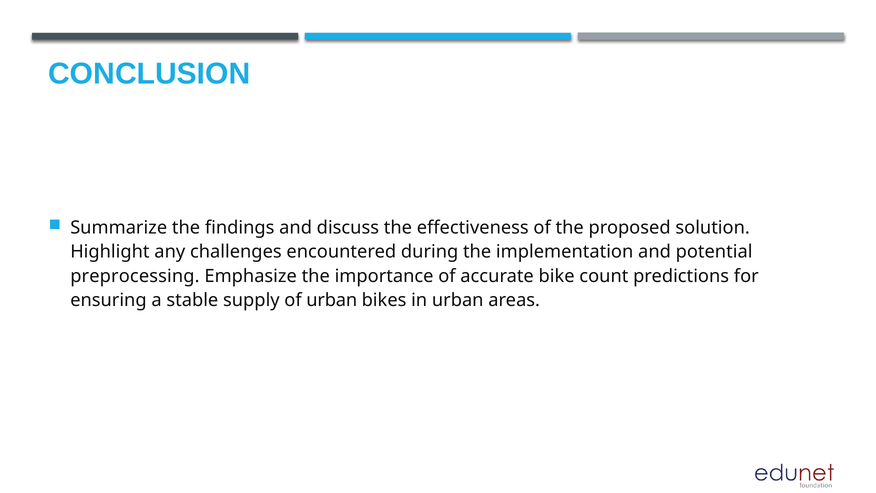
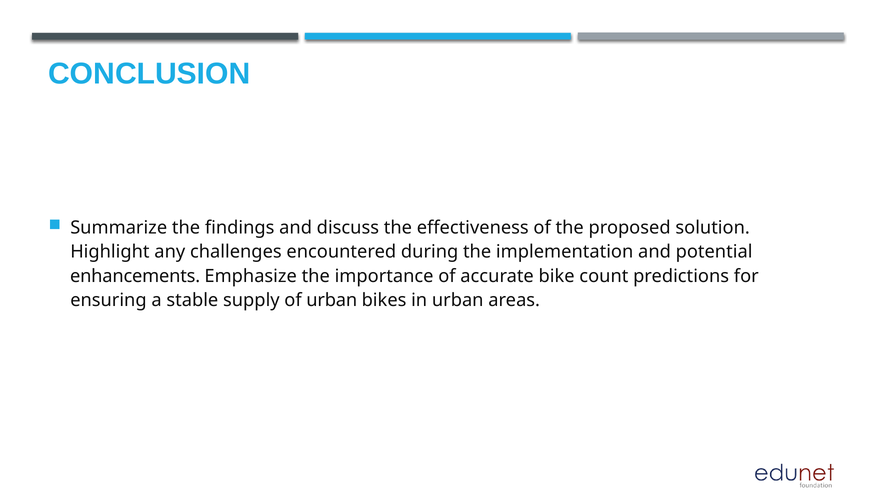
preprocessing: preprocessing -> enhancements (135, 276)
